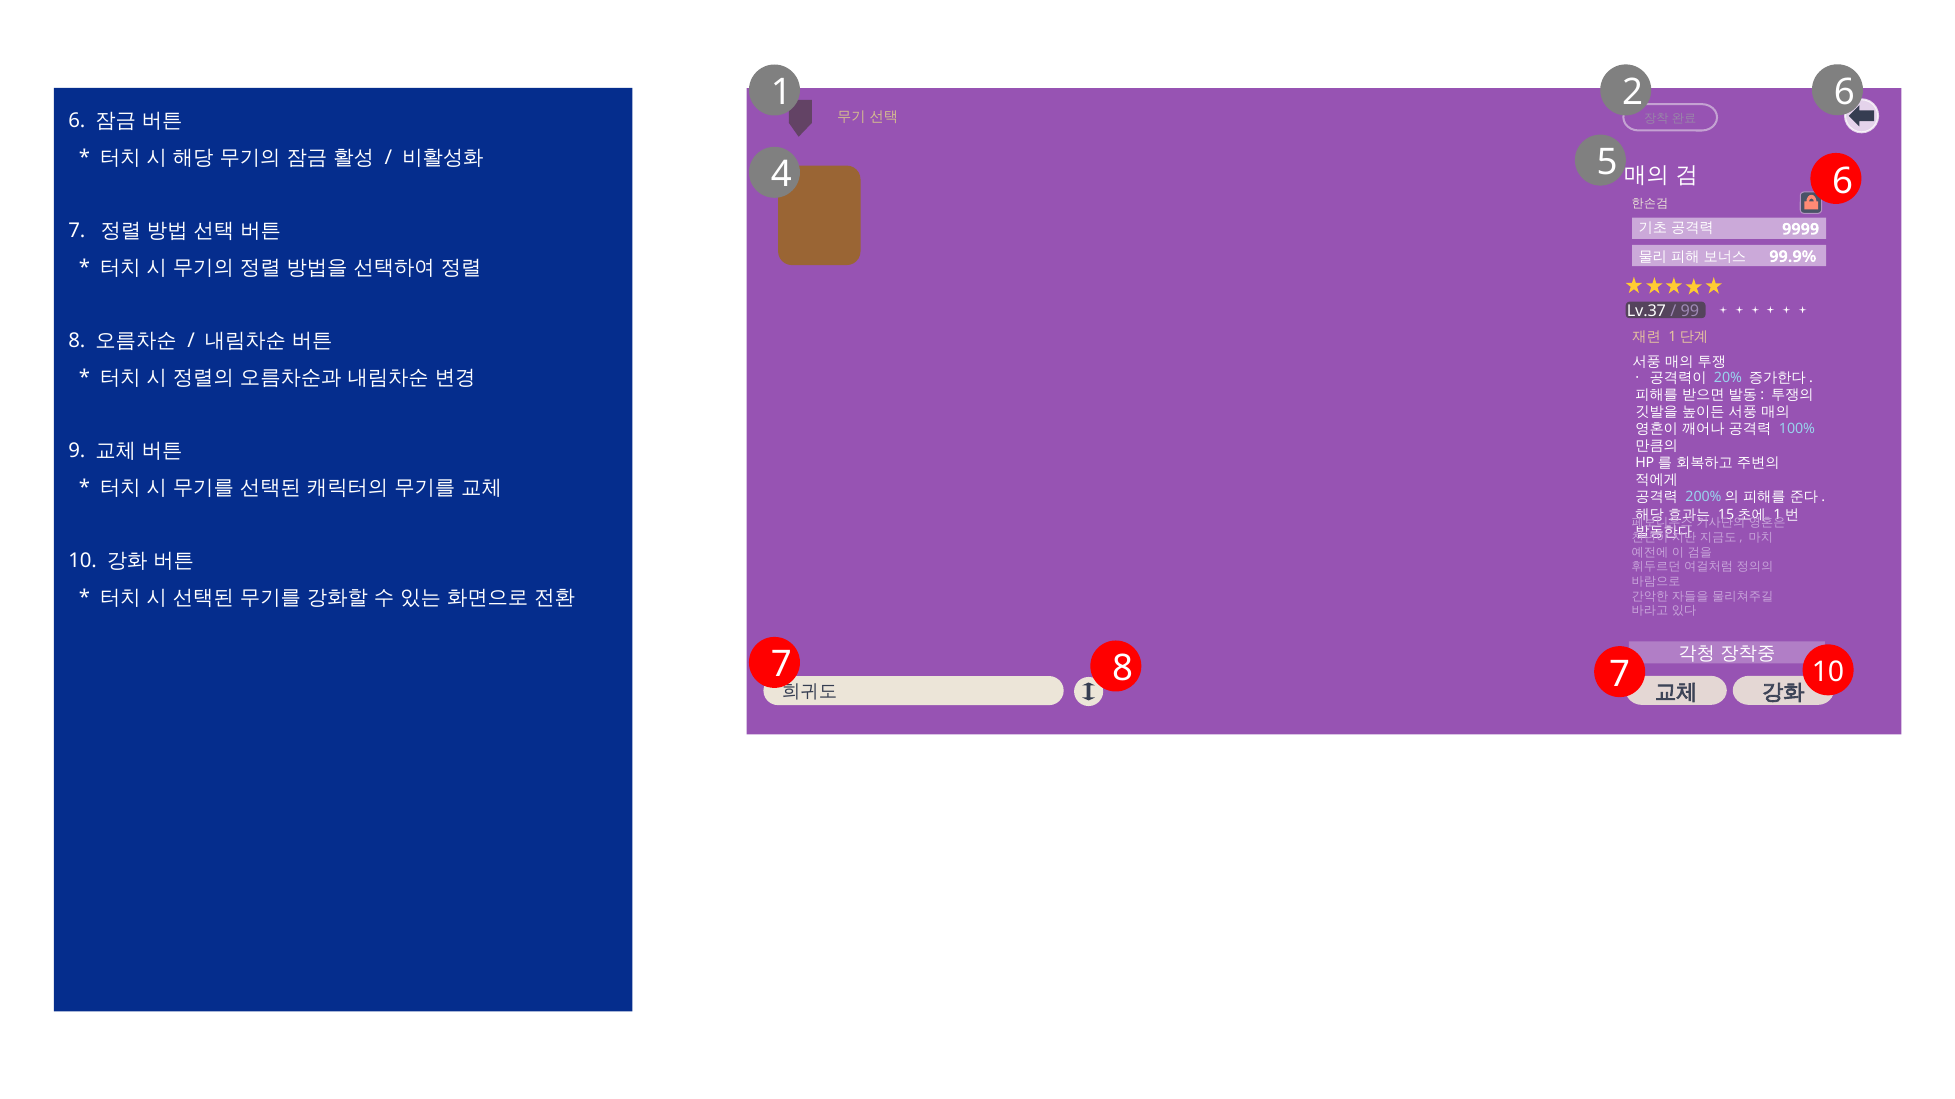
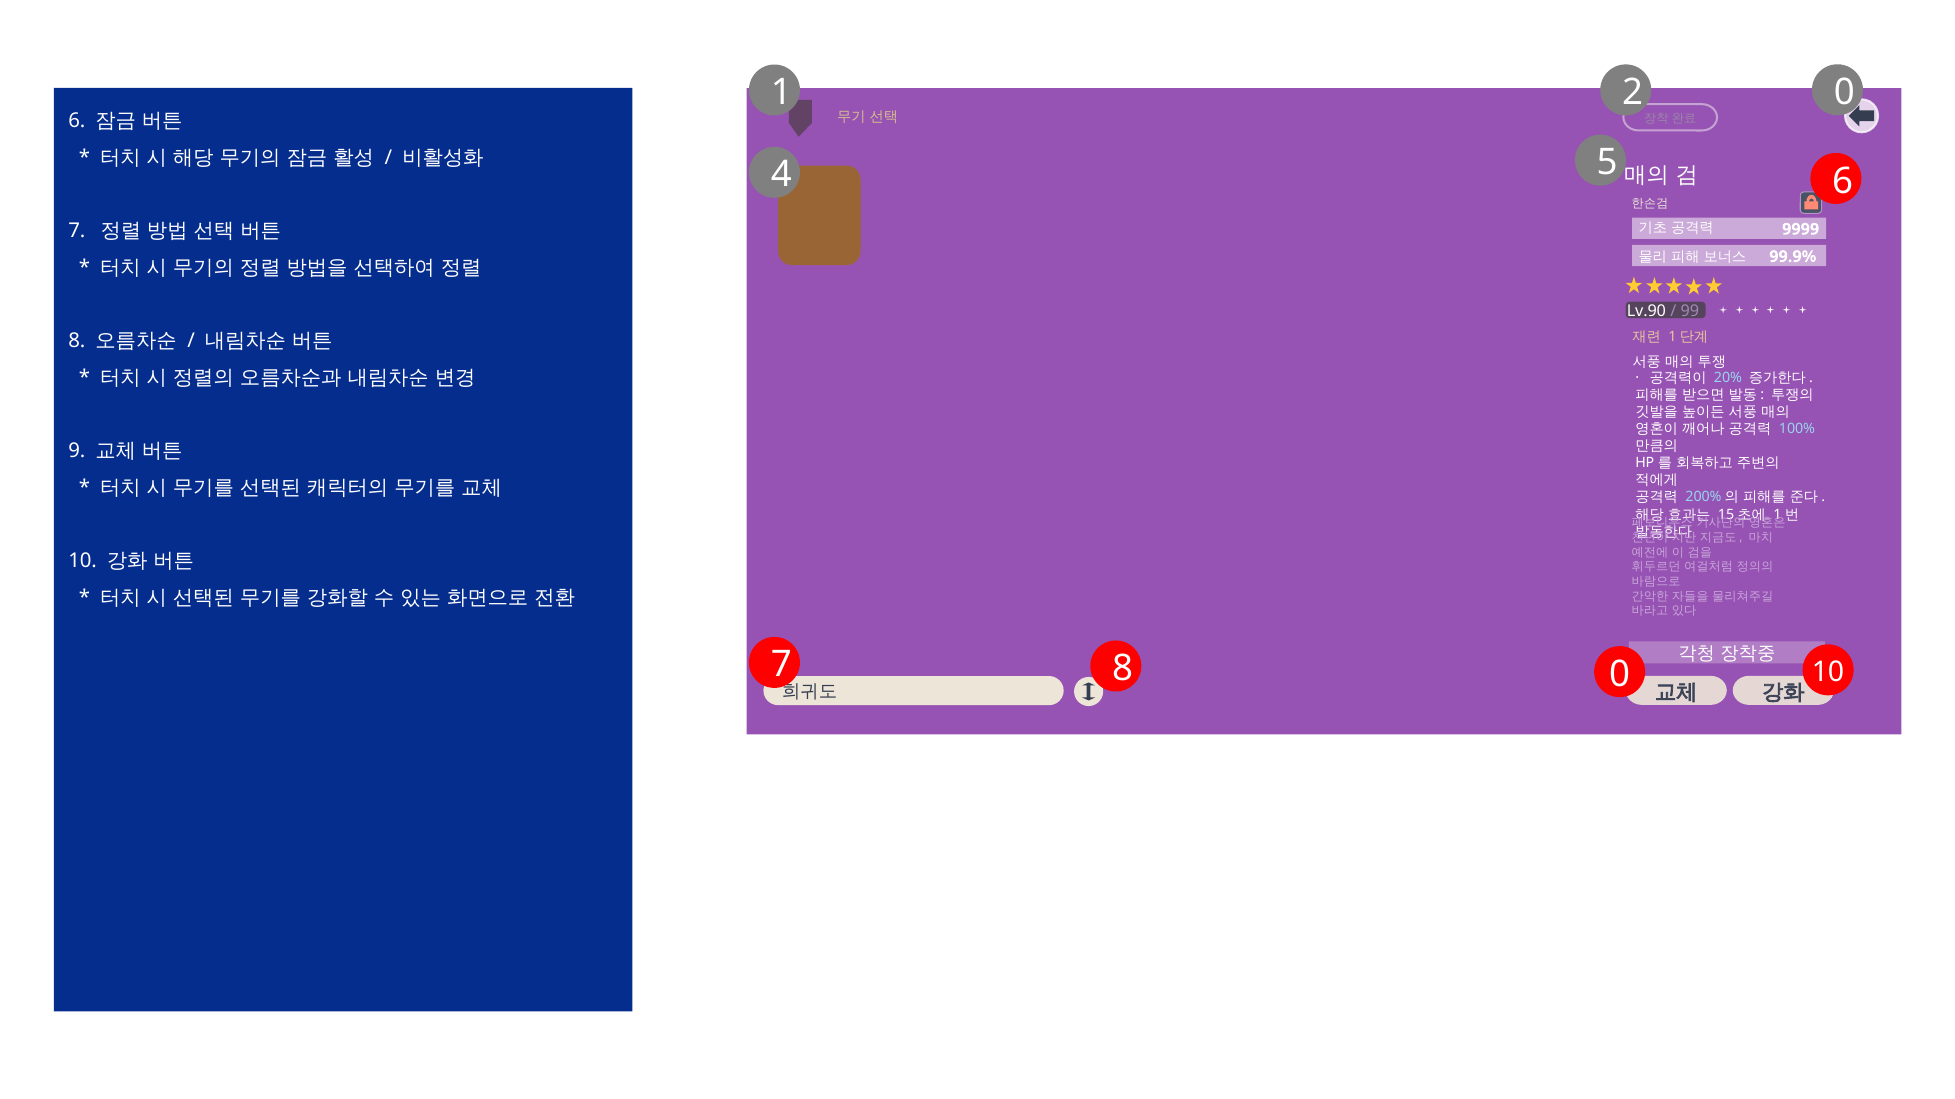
2 6: 6 -> 0 (1844, 92)
Lv.37: Lv.37 -> Lv.90 (1646, 311)
8 7: 7 -> 0 (1620, 675)
